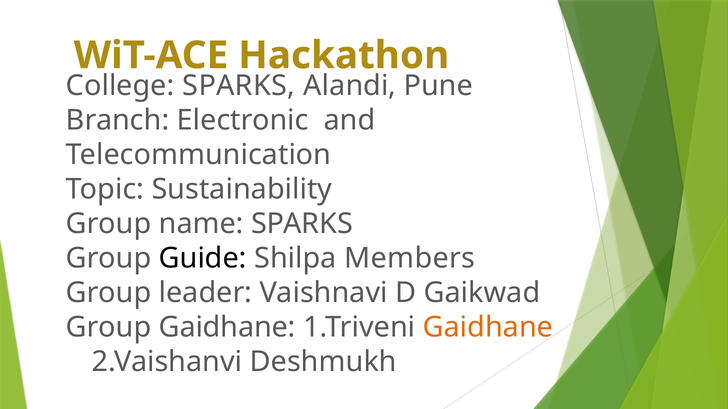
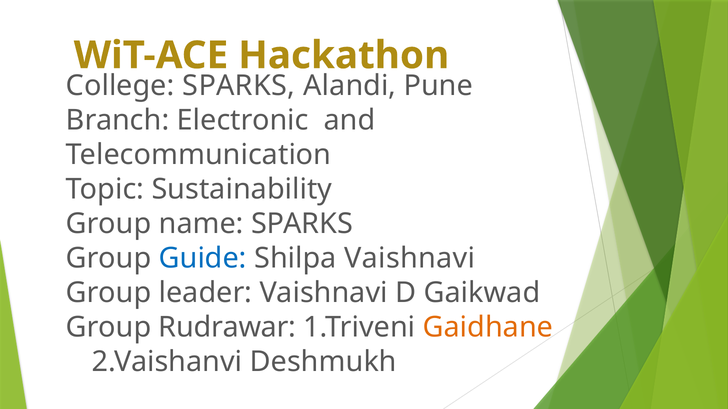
Guide colour: black -> blue (203, 259)
Shilpa Members: Members -> Vaishnavi (410, 259)
Group Gaidhane: Gaidhane -> Rudrawar (227, 328)
